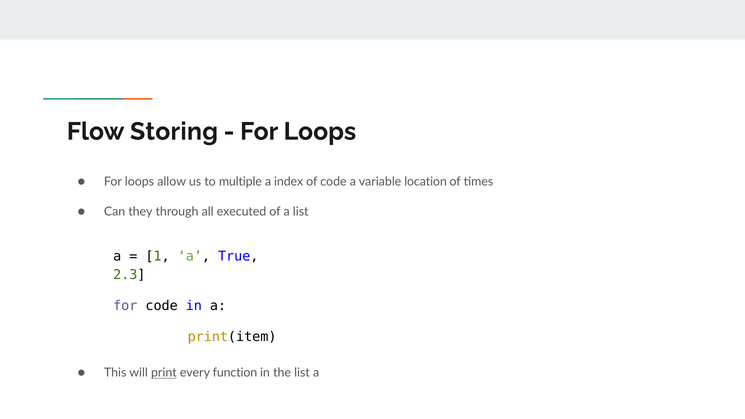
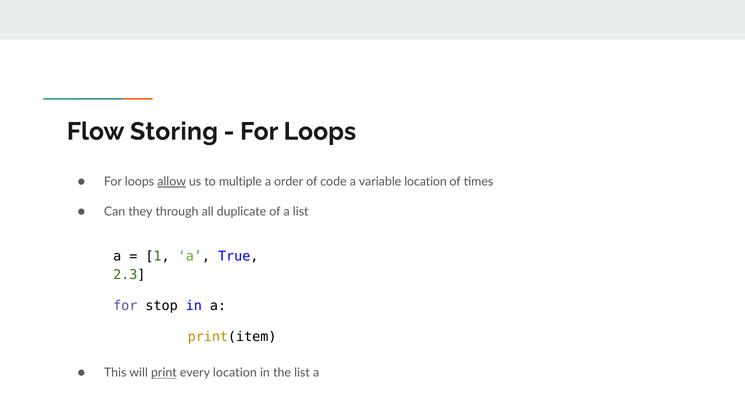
allow underline: none -> present (172, 182)
index: index -> order (289, 182)
executed: executed -> duplicate (241, 212)
for code: code -> stop (162, 306)
every function: function -> location (235, 373)
